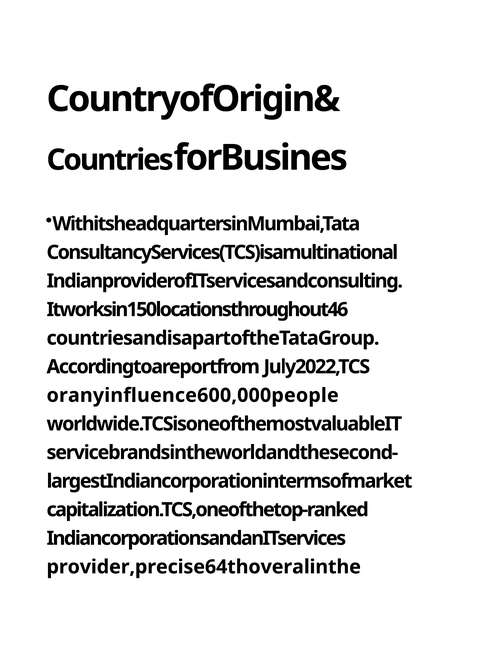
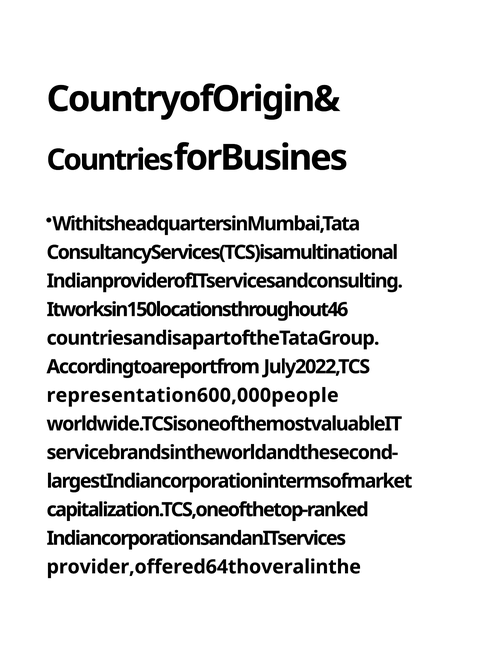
oranyinfluence600,000people: oranyinfluence600,000people -> representation600,000people (193, 395)
provider,precise64thoveralinthe: provider,precise64thoveralinthe -> provider,offered64thoveralinthe (204, 567)
